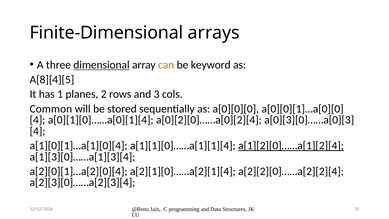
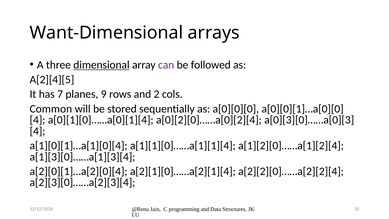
Finite-Dimensional: Finite-Dimensional -> Want-Dimensional (106, 33)
can colour: orange -> purple (166, 65)
keyword: keyword -> followed (211, 65)
A[8][4][5: A[8][4][5 -> A[2][4][5 (52, 79)
1: 1 -> 7 (60, 94)
2: 2 -> 9 (104, 94)
3: 3 -> 2 (157, 94)
a[1][2][0]……a[1][2][4 underline: present -> none (291, 146)
